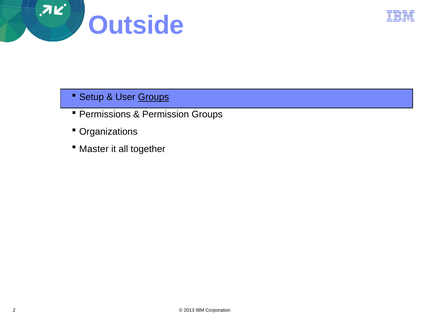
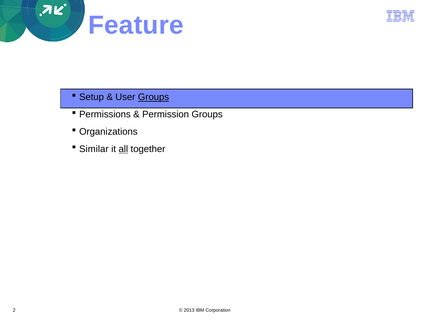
Outside: Outside -> Feature (136, 25)
Master: Master -> Similar (94, 149)
all underline: none -> present (123, 149)
